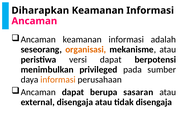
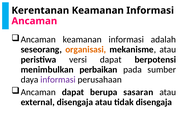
Diharapkan: Diharapkan -> Kerentanan (40, 10)
privileged: privileged -> perbaikan (98, 69)
informasi colour: orange -> purple (58, 79)
